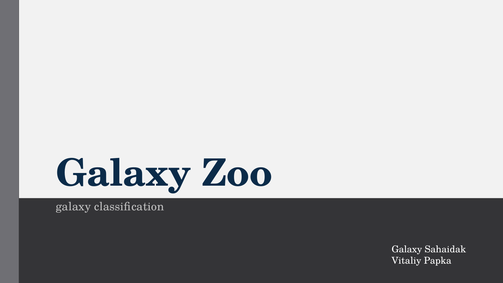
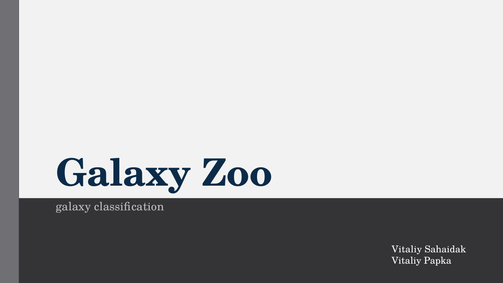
Galaxy: Galaxy -> Vitaliy (407, 249)
